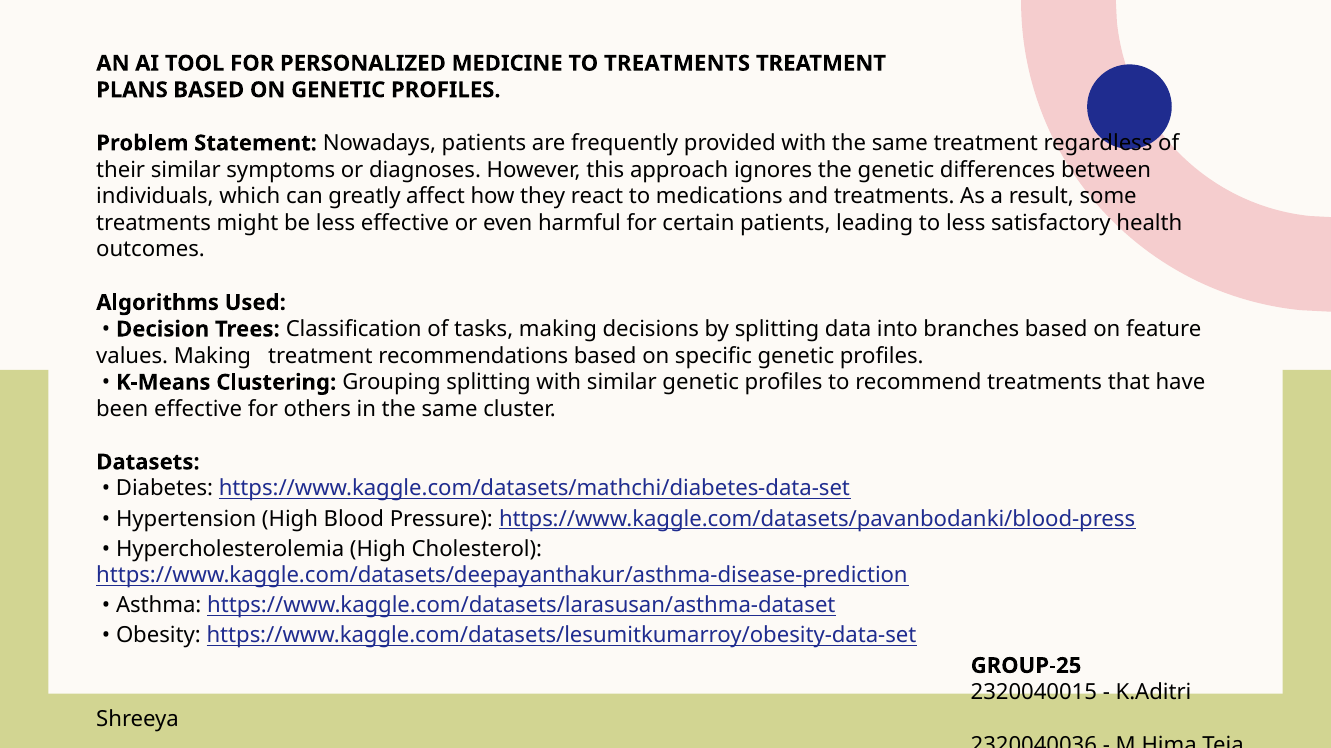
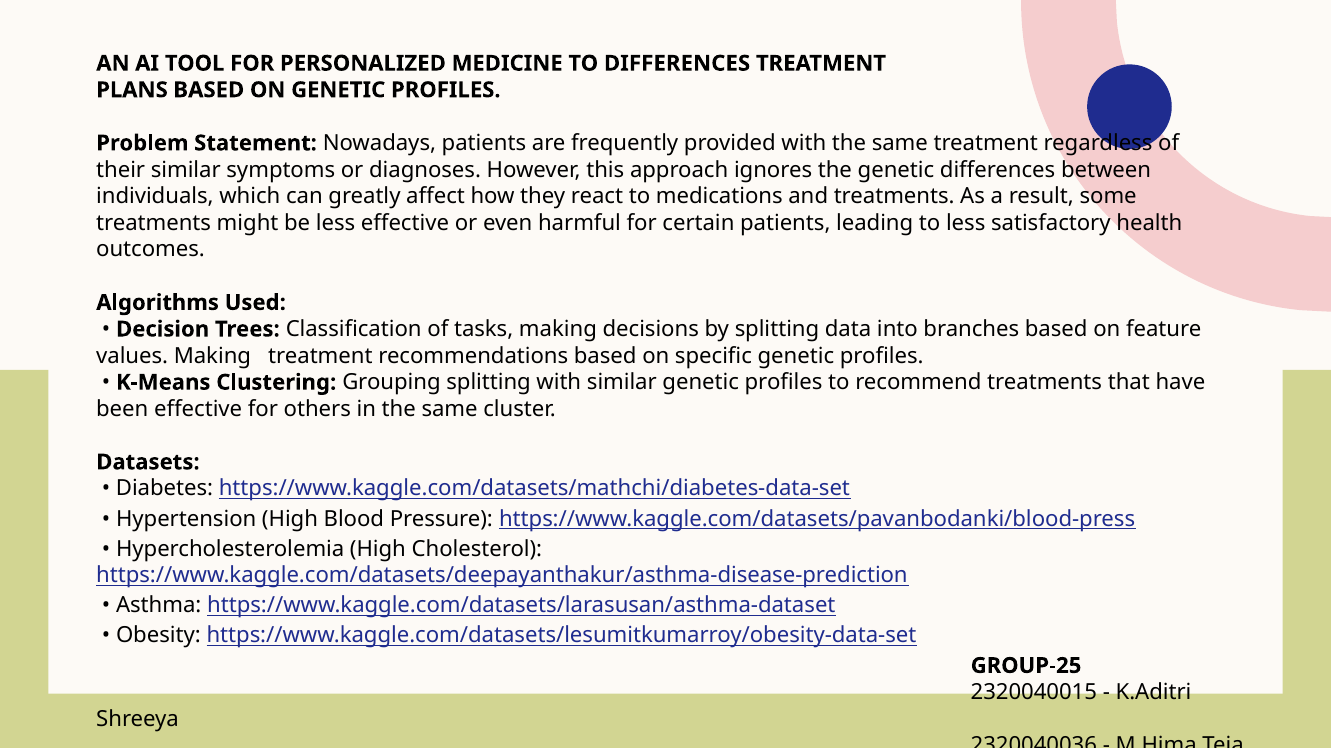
TO TREATMENTS: TREATMENTS -> DIFFERENCES (677, 63)
